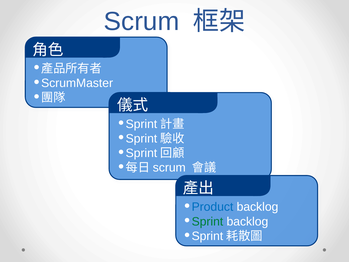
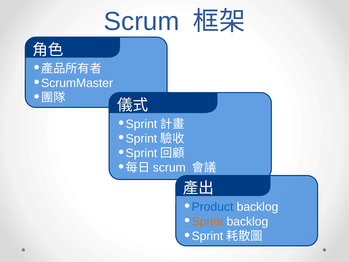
Sprint colour: green -> orange (207, 221)
